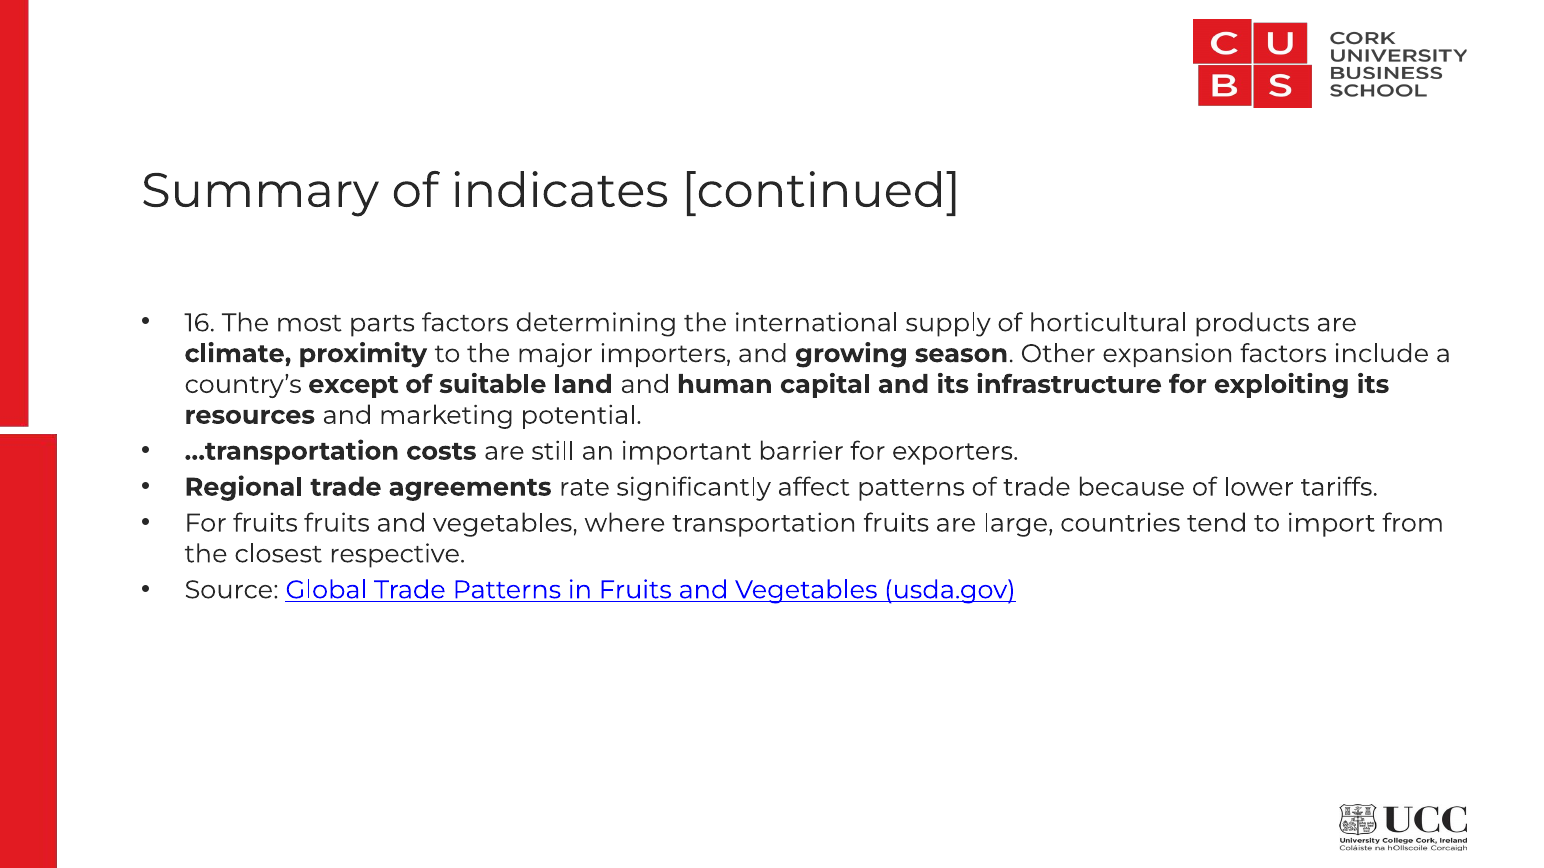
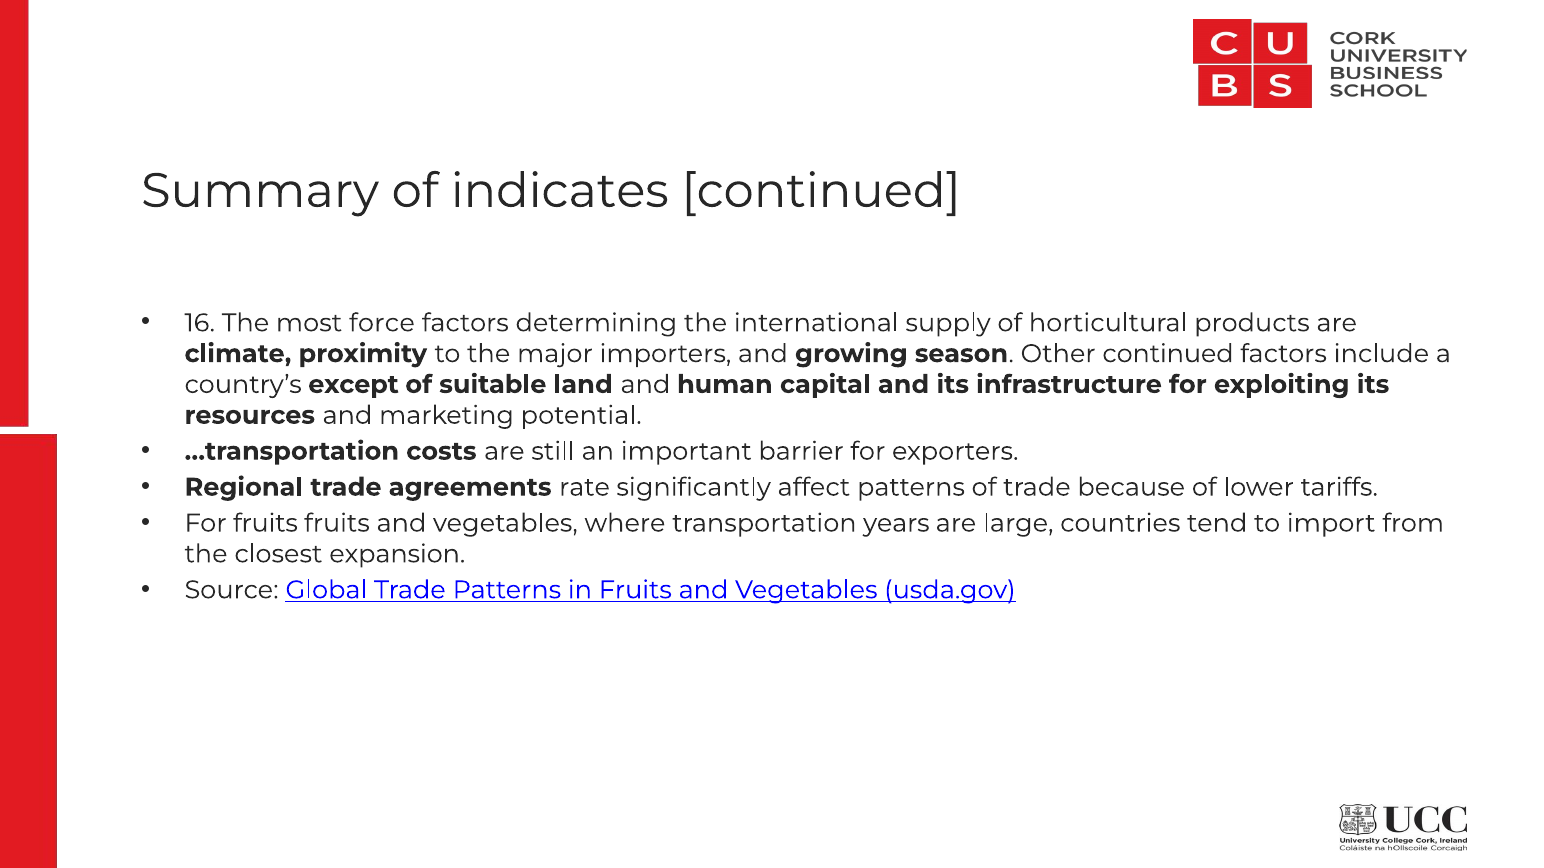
parts: parts -> force (382, 323)
Other expansion: expansion -> continued (1168, 354)
transportation fruits: fruits -> years (896, 523)
respective: respective -> expansion (397, 554)
